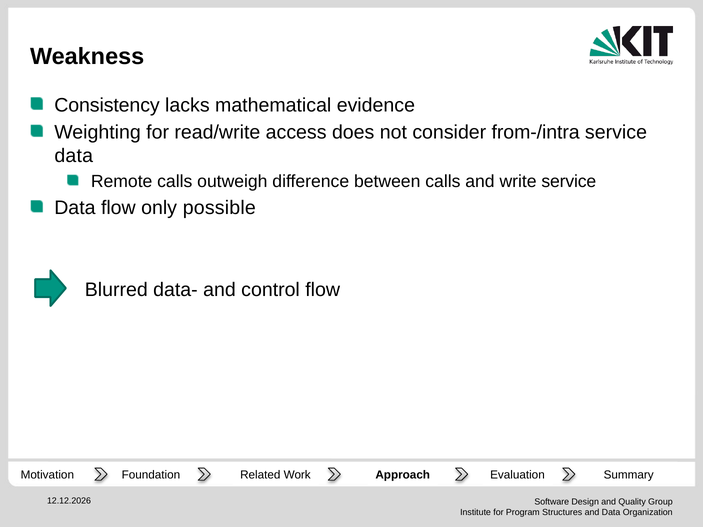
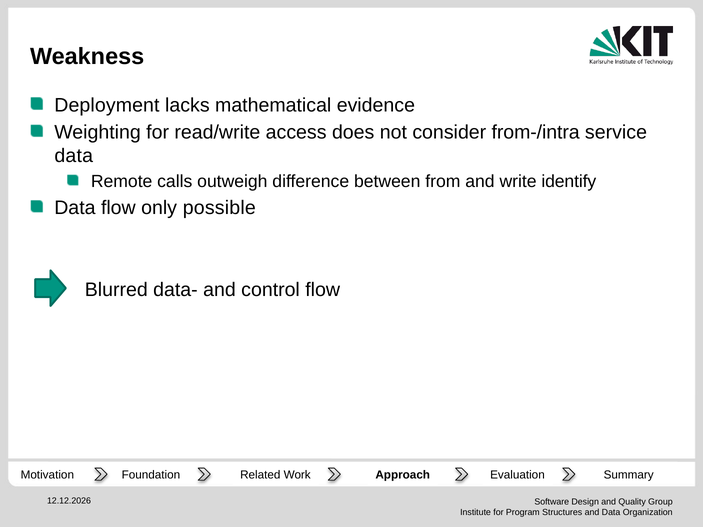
Consistency: Consistency -> Deployment (107, 105)
between calls: calls -> from (443, 182)
write service: service -> identify (569, 182)
